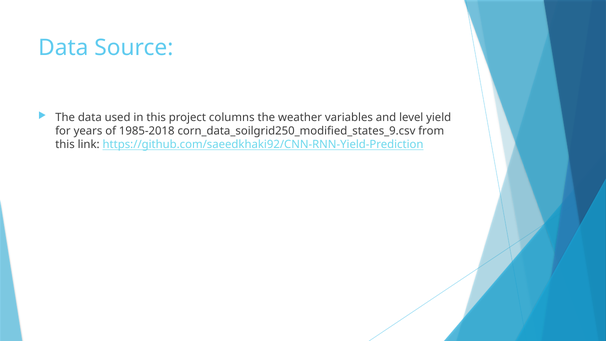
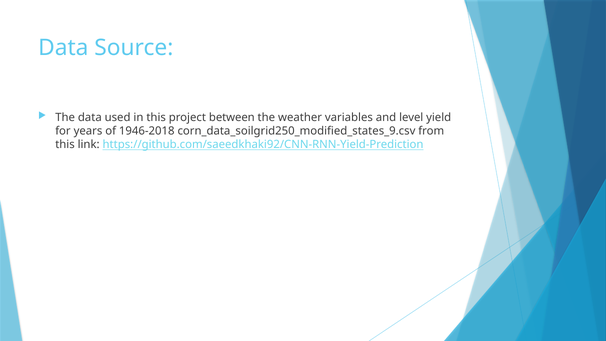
columns: columns -> between (232, 117)
1985-2018: 1985-2018 -> 1946-2018 (147, 131)
